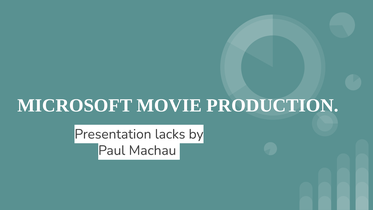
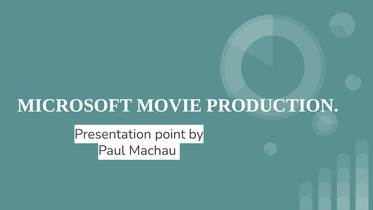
lacks: lacks -> point (170, 134)
